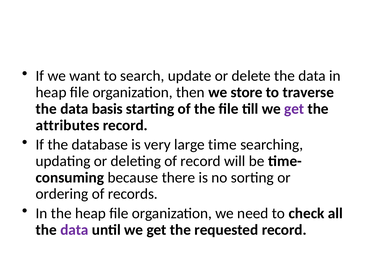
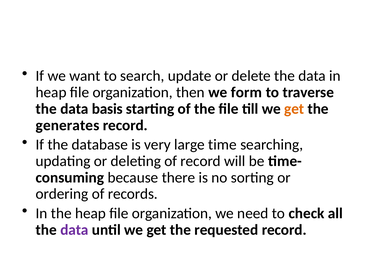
store: store -> form (246, 93)
get colour: purple -> orange (294, 109)
attributes: attributes -> generates (68, 126)
